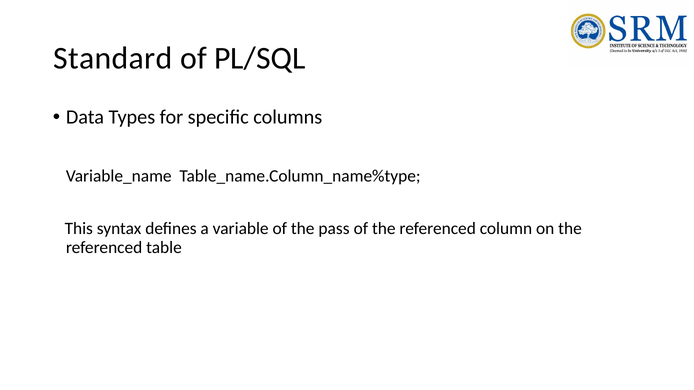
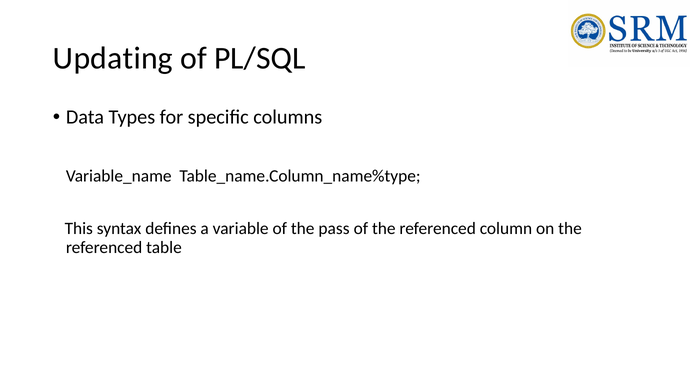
Standard: Standard -> Updating (113, 58)
